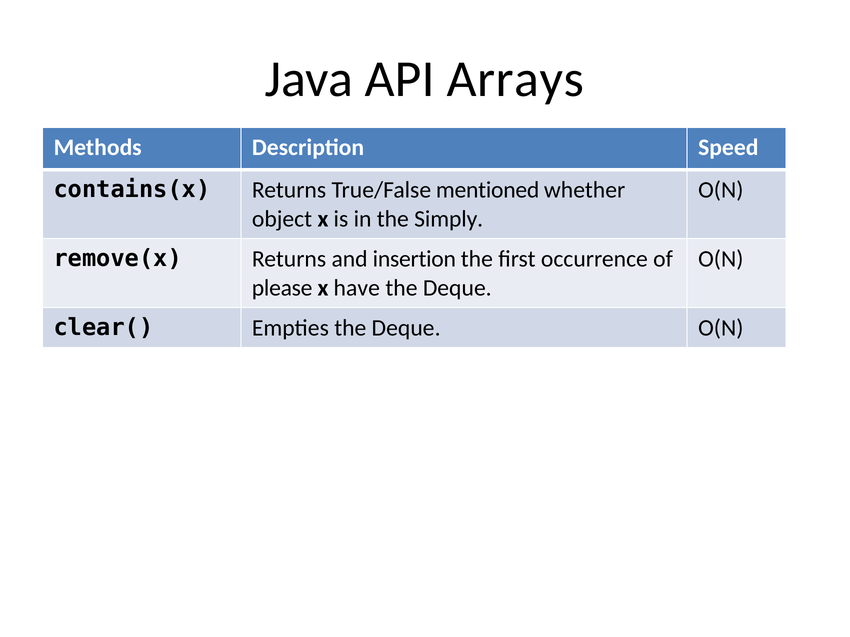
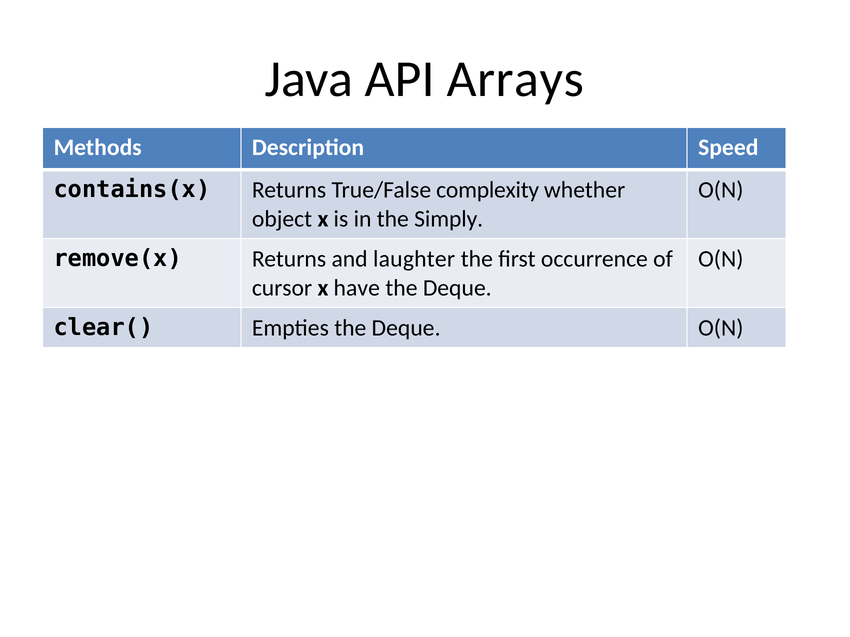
mentioned: mentioned -> complexity (488, 190)
insertion: insertion -> laughter (414, 259)
please: please -> cursor (282, 288)
